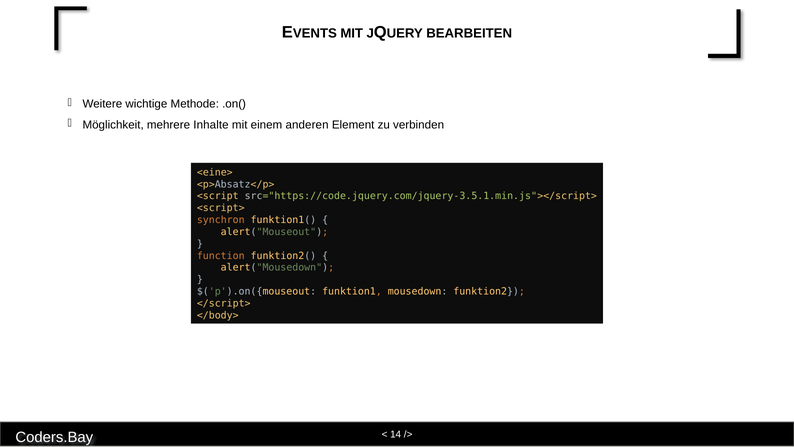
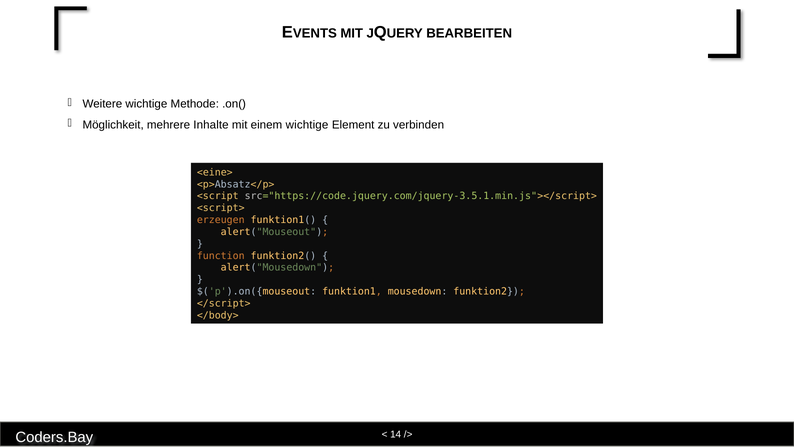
einem anderen: anderen -> wichtige (307, 125)
synchron: synchron -> erzeugen (221, 220)
